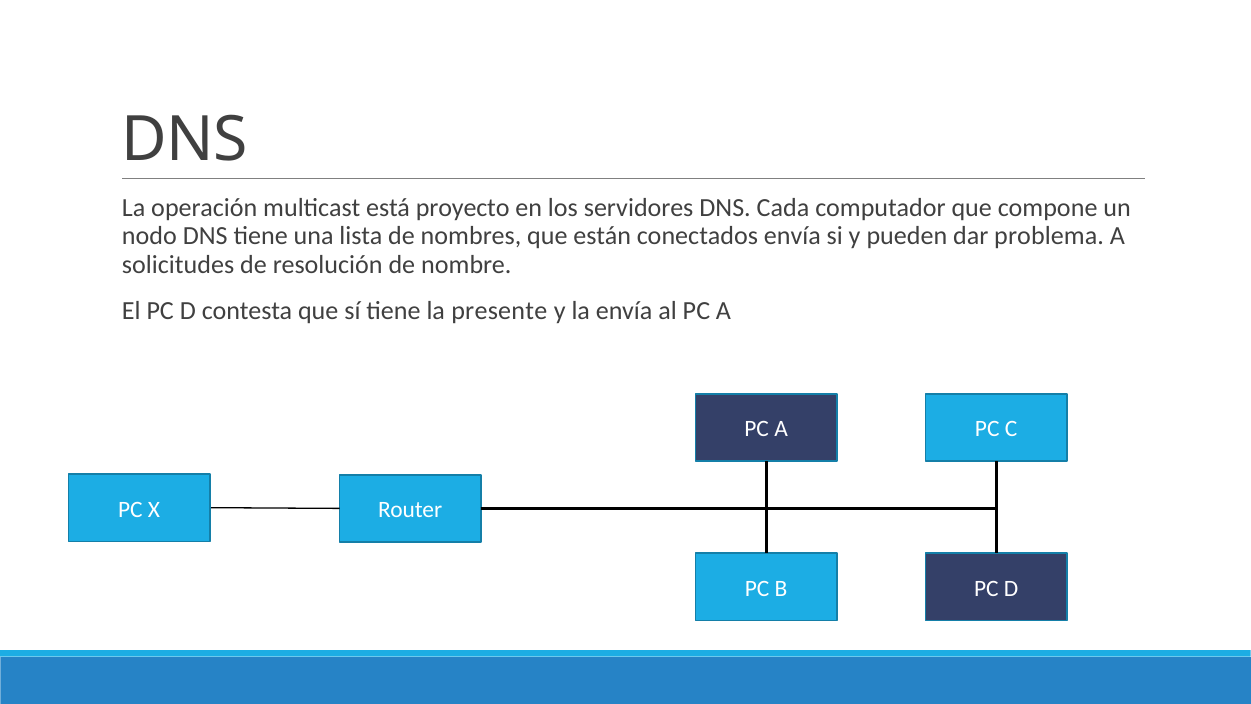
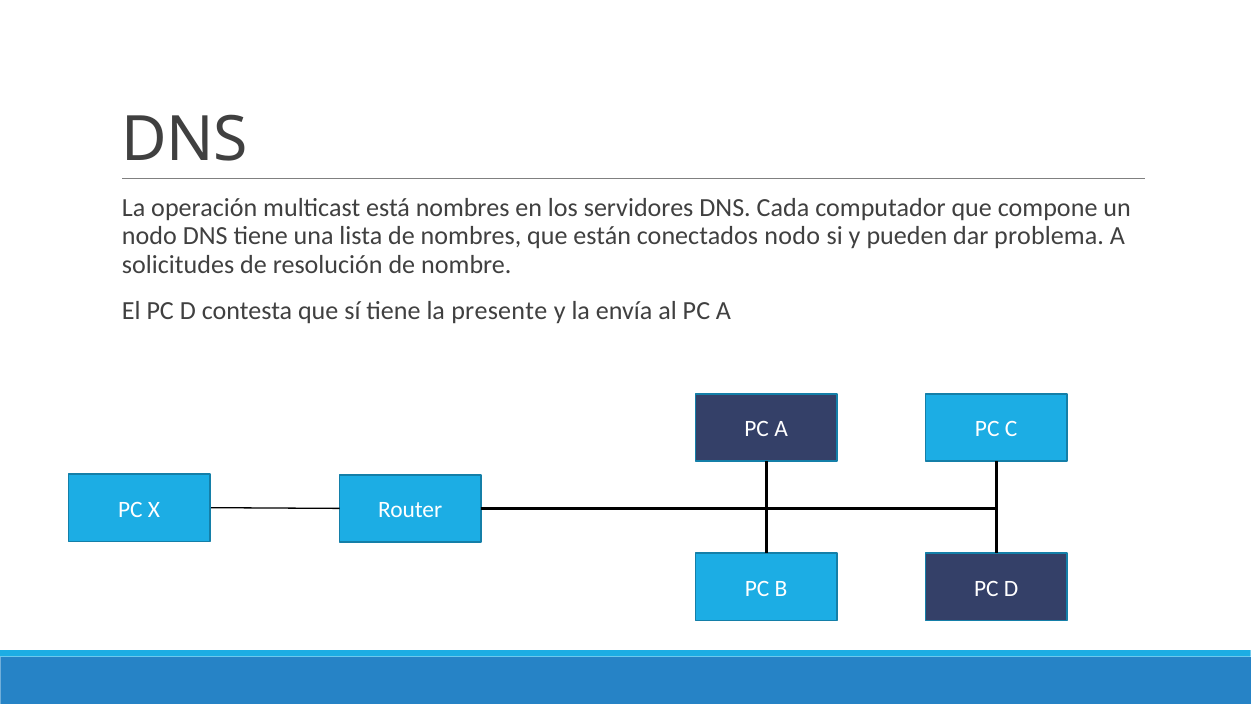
está proyecto: proyecto -> nombres (463, 208)
conectados envía: envía -> nodo (792, 236)
